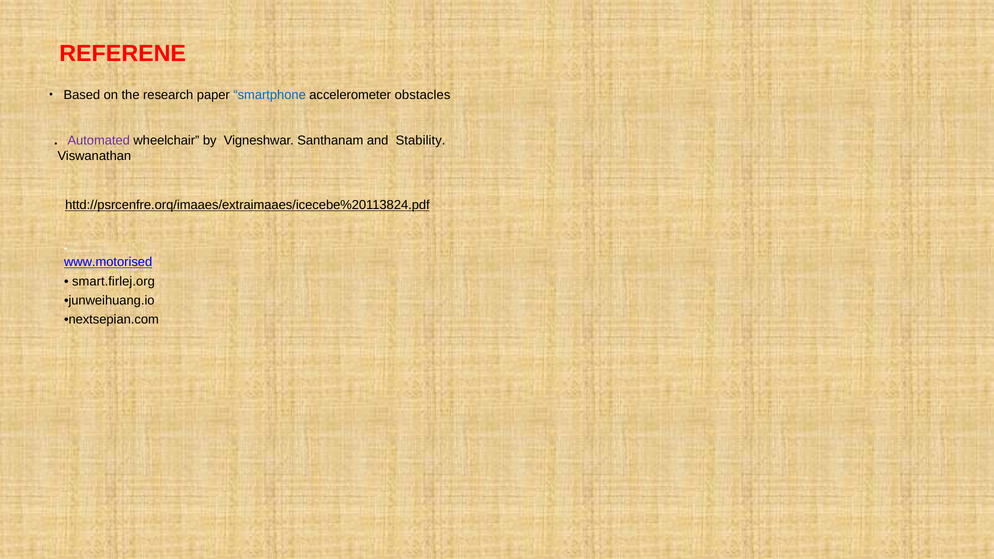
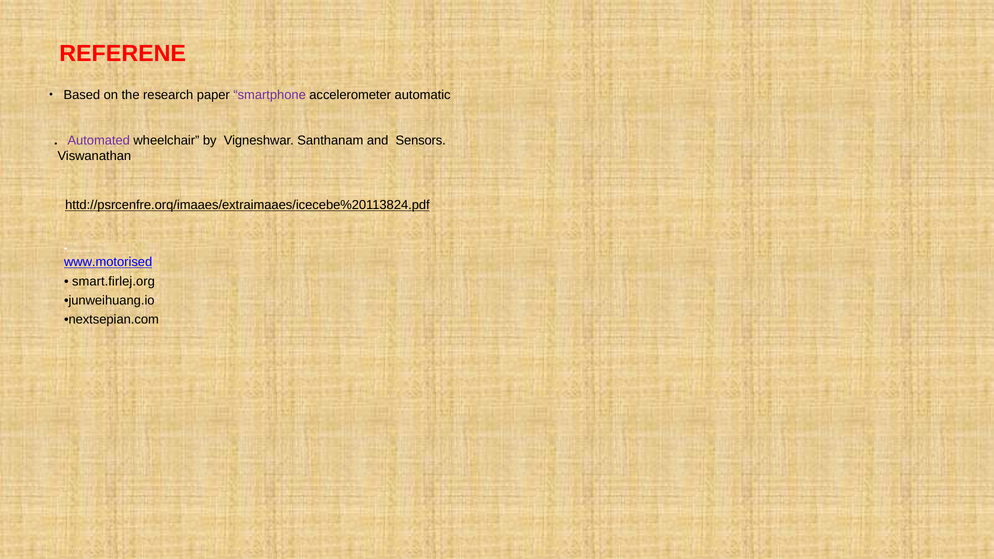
smartphone colour: blue -> purple (270, 95)
obstacles: obstacles -> automatic (423, 95)
Stability: Stability -> Sensors (421, 140)
